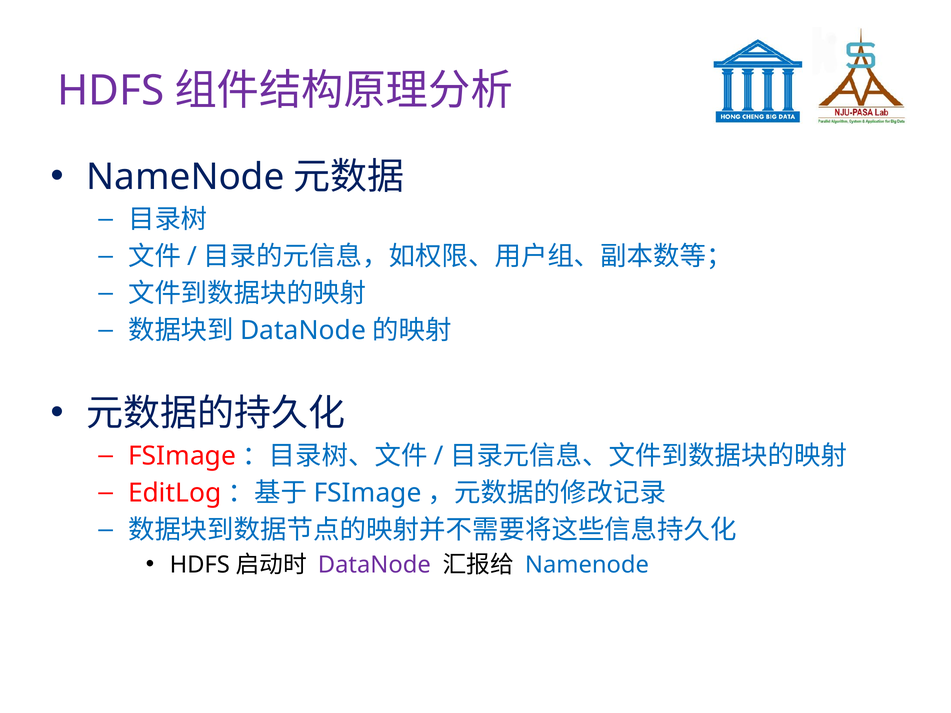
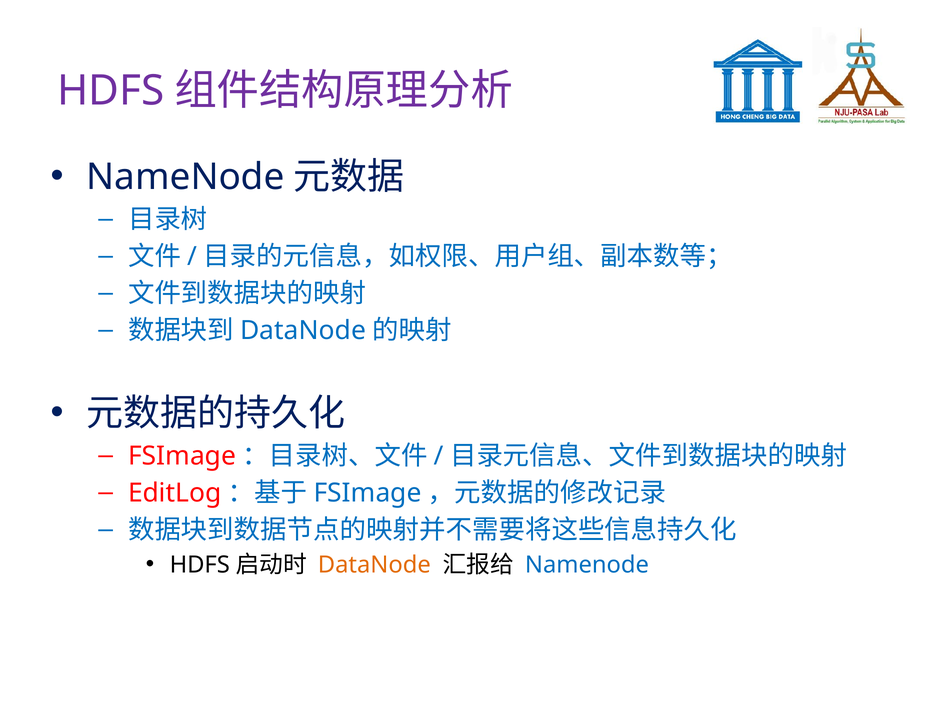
DataNode colour: purple -> orange (374, 565)
